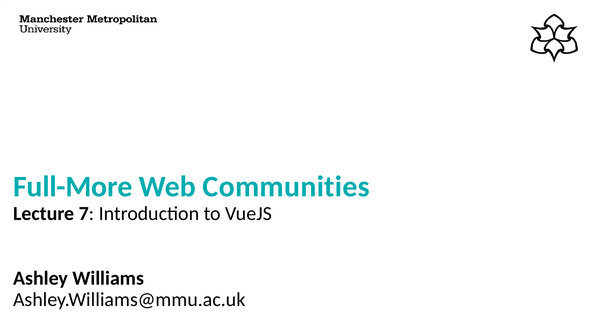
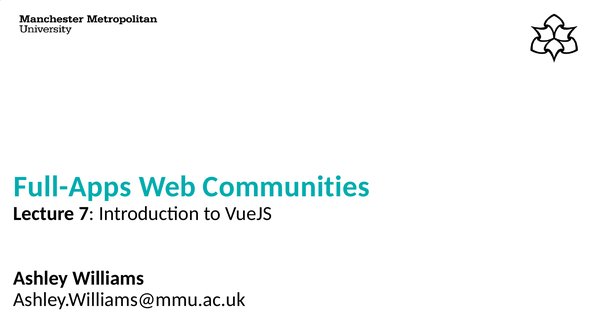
Full-More: Full-More -> Full-Apps (73, 187)
